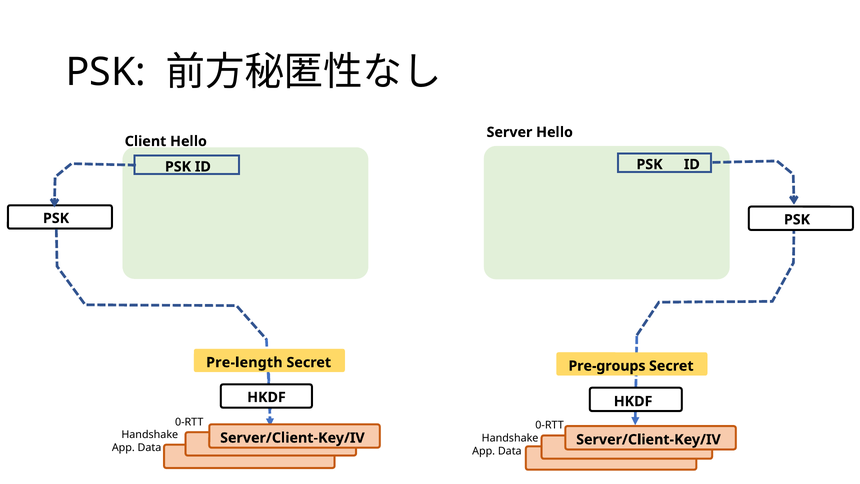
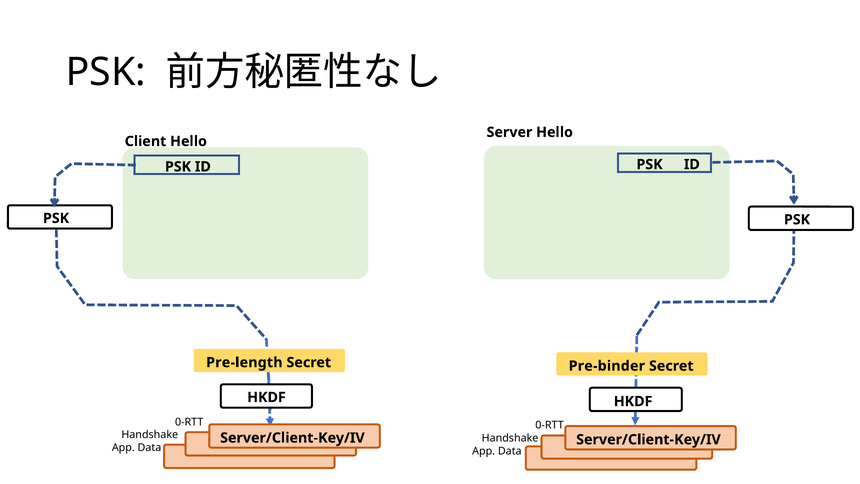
Pre-groups: Pre-groups -> Pre-binder (607, 366)
